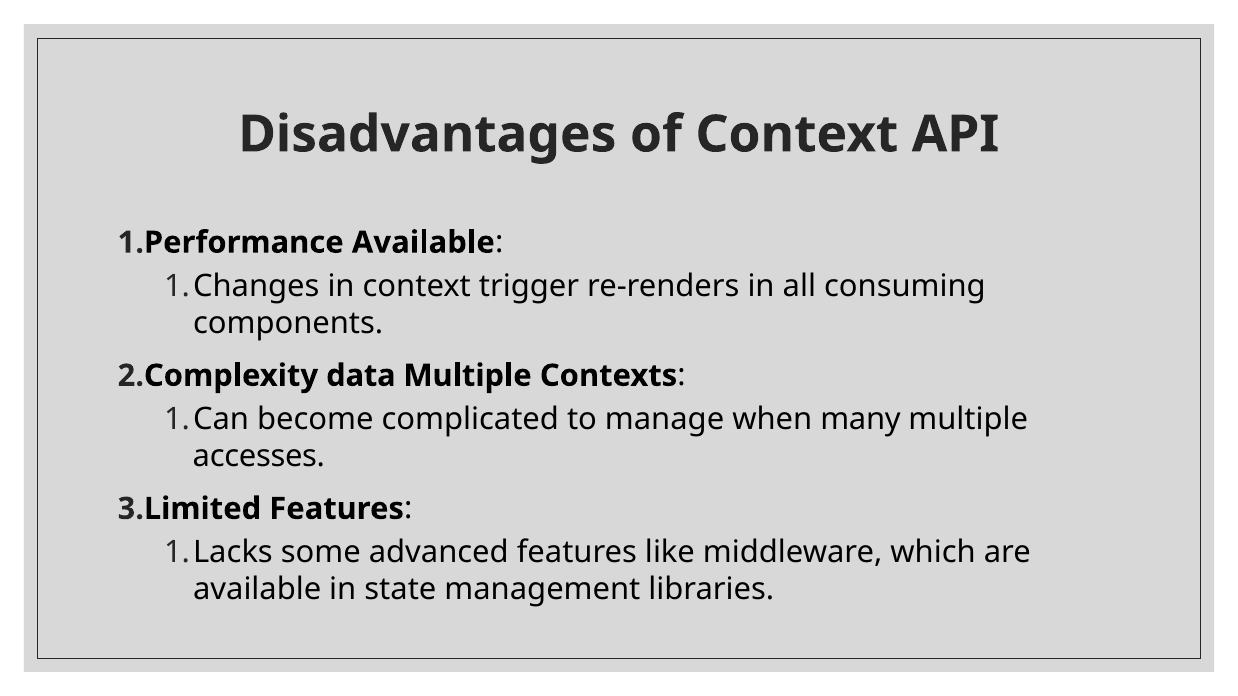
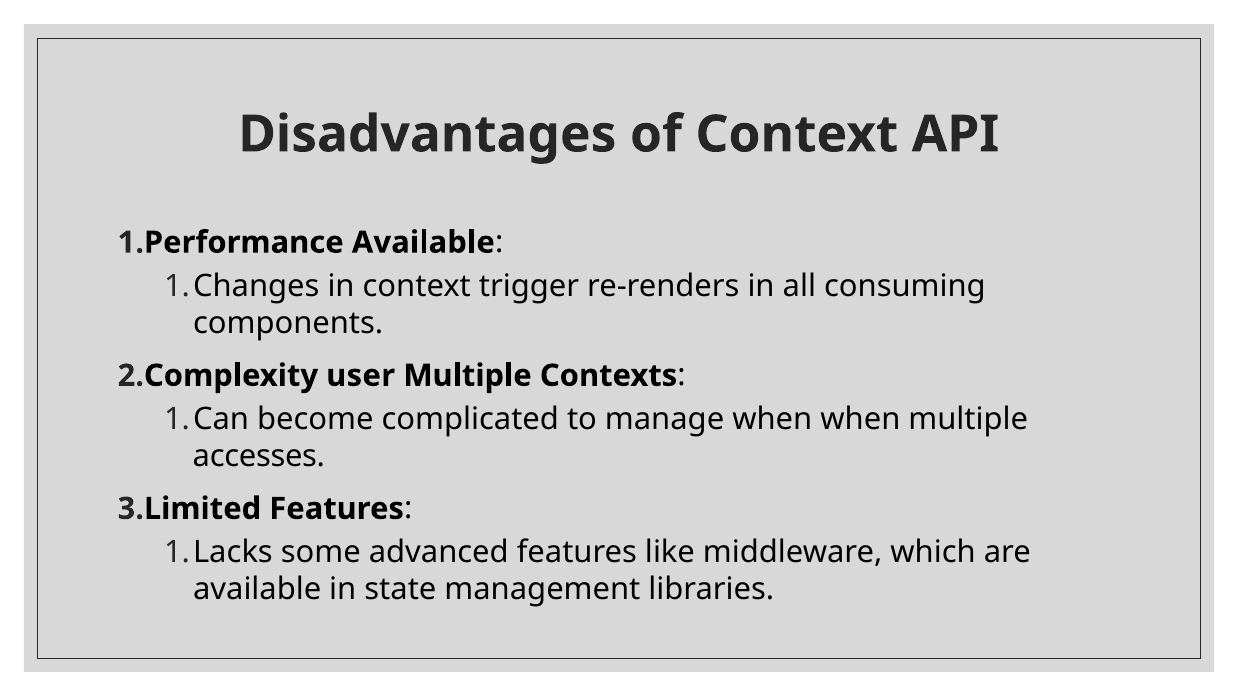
data: data -> user (361, 376)
when many: many -> when (860, 419)
